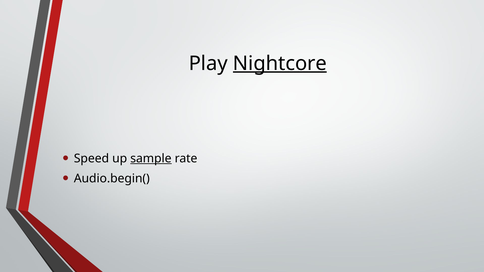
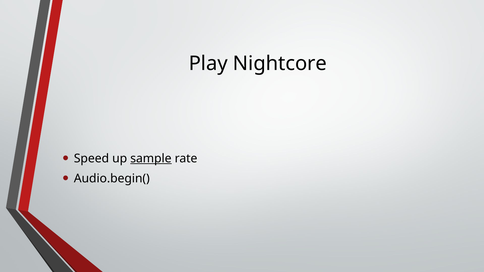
Nightcore underline: present -> none (280, 63)
